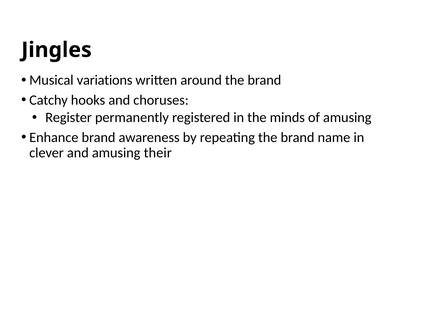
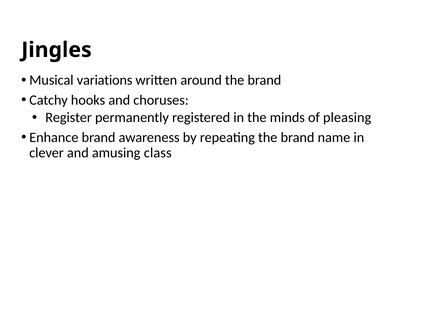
of amusing: amusing -> pleasing (347, 117)
their: their -> class (158, 153)
